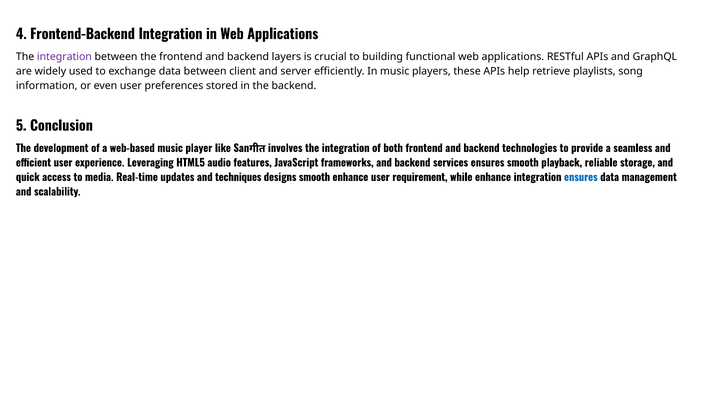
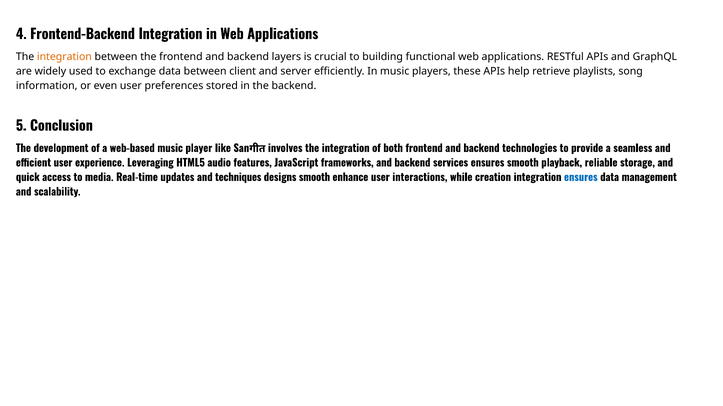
integration colour: purple -> orange (64, 57)
requirement: requirement -> interactions (420, 178)
while enhance: enhance -> creation (493, 178)
